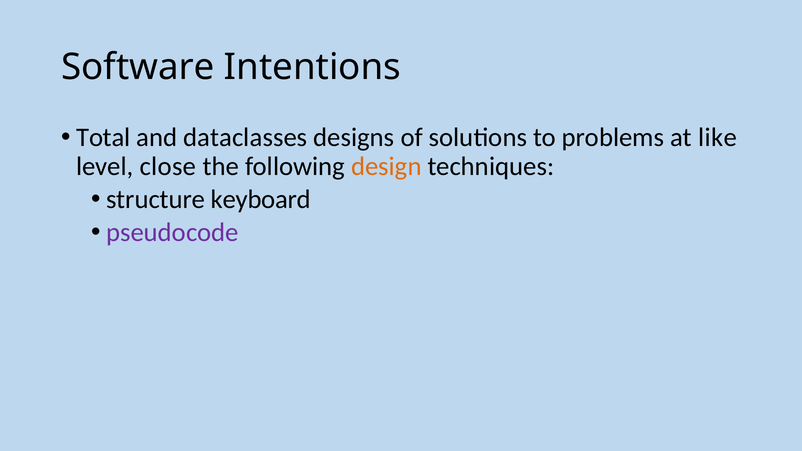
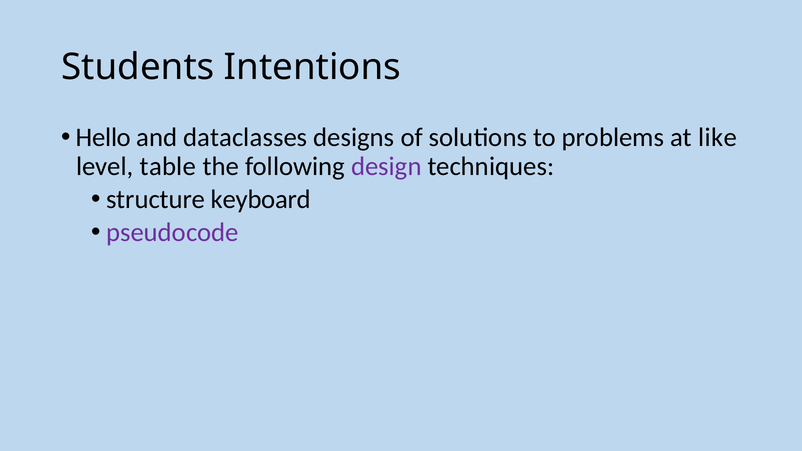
Software: Software -> Students (138, 67)
Total: Total -> Hello (103, 137)
close: close -> table (168, 166)
design colour: orange -> purple (386, 166)
